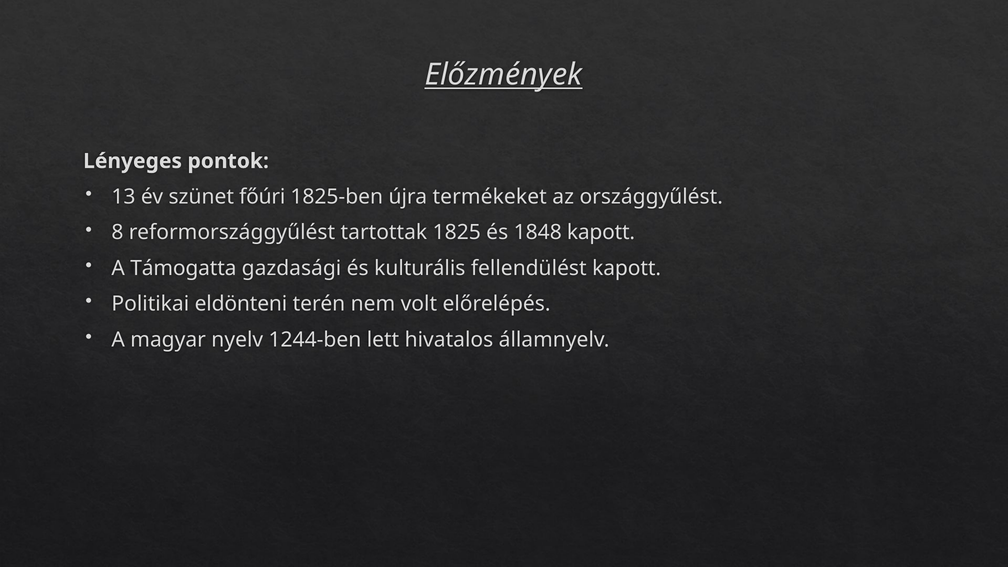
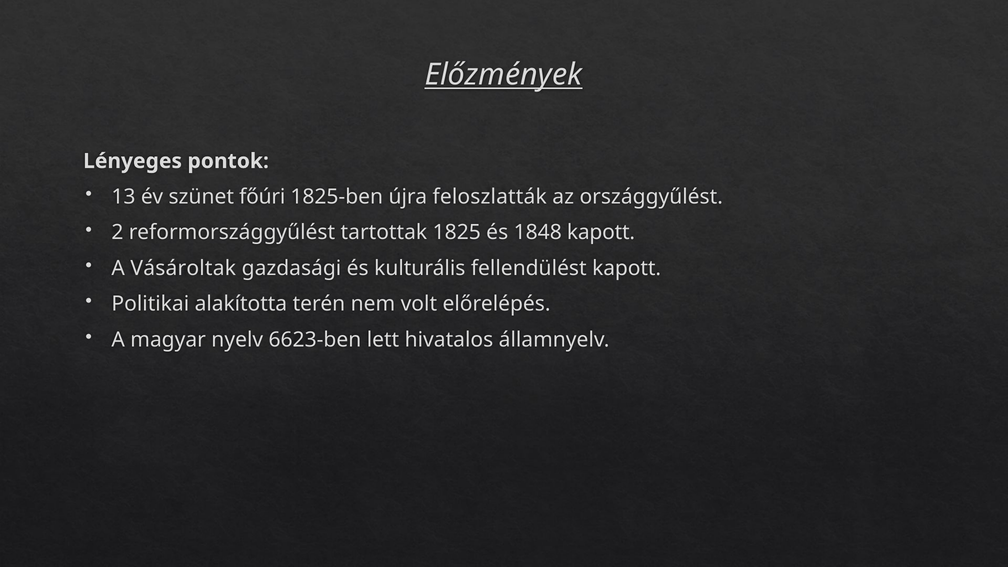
termékeket: termékeket -> feloszlatták (490, 197)
8: 8 -> 2 (117, 233)
Támogatta: Támogatta -> Vásároltak (183, 268)
eldönteni: eldönteni -> alakította (241, 304)
1244-ben: 1244-ben -> 6623-ben (315, 340)
